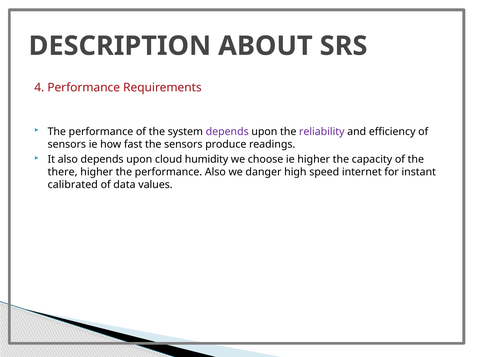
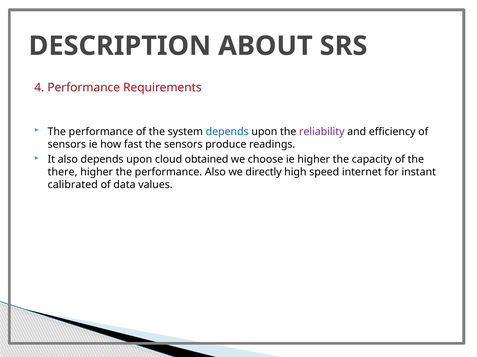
depends colour: purple -> blue (227, 132)
humidity: humidity -> obtained (207, 160)
danger: danger -> directly (264, 173)
